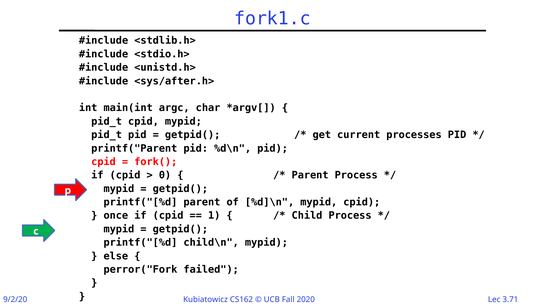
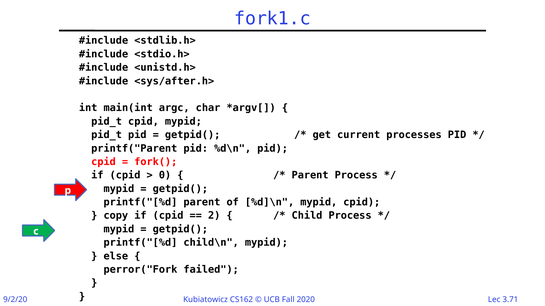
once: once -> copy (116, 216)
1: 1 -> 2 (214, 216)
